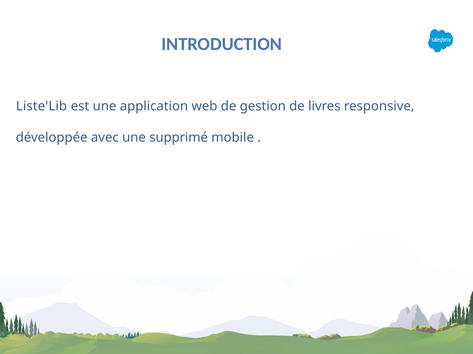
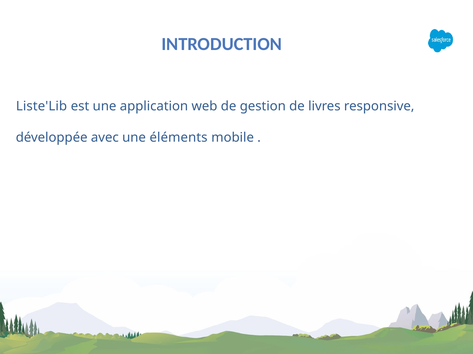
supprimé: supprimé -> éléments (179, 138)
